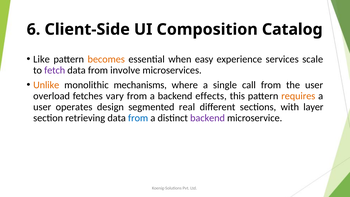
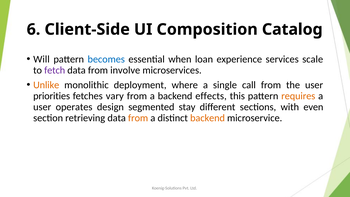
Like: Like -> Will (42, 59)
becomes colour: orange -> blue (106, 59)
easy: easy -> loan (204, 59)
mechanisms: mechanisms -> deployment (140, 85)
overload: overload -> priorities (52, 96)
real: real -> stay (187, 107)
layer: layer -> even (313, 107)
from colour: blue -> orange (138, 118)
backend colour: purple -> orange (208, 118)
